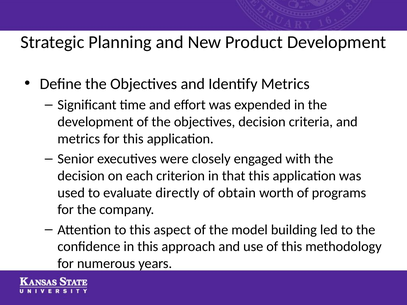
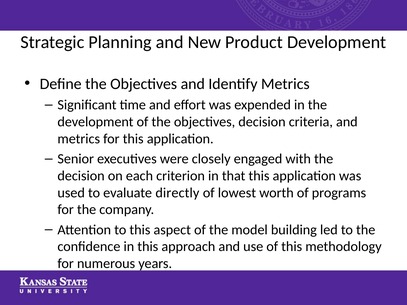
obtain: obtain -> lowest (237, 193)
